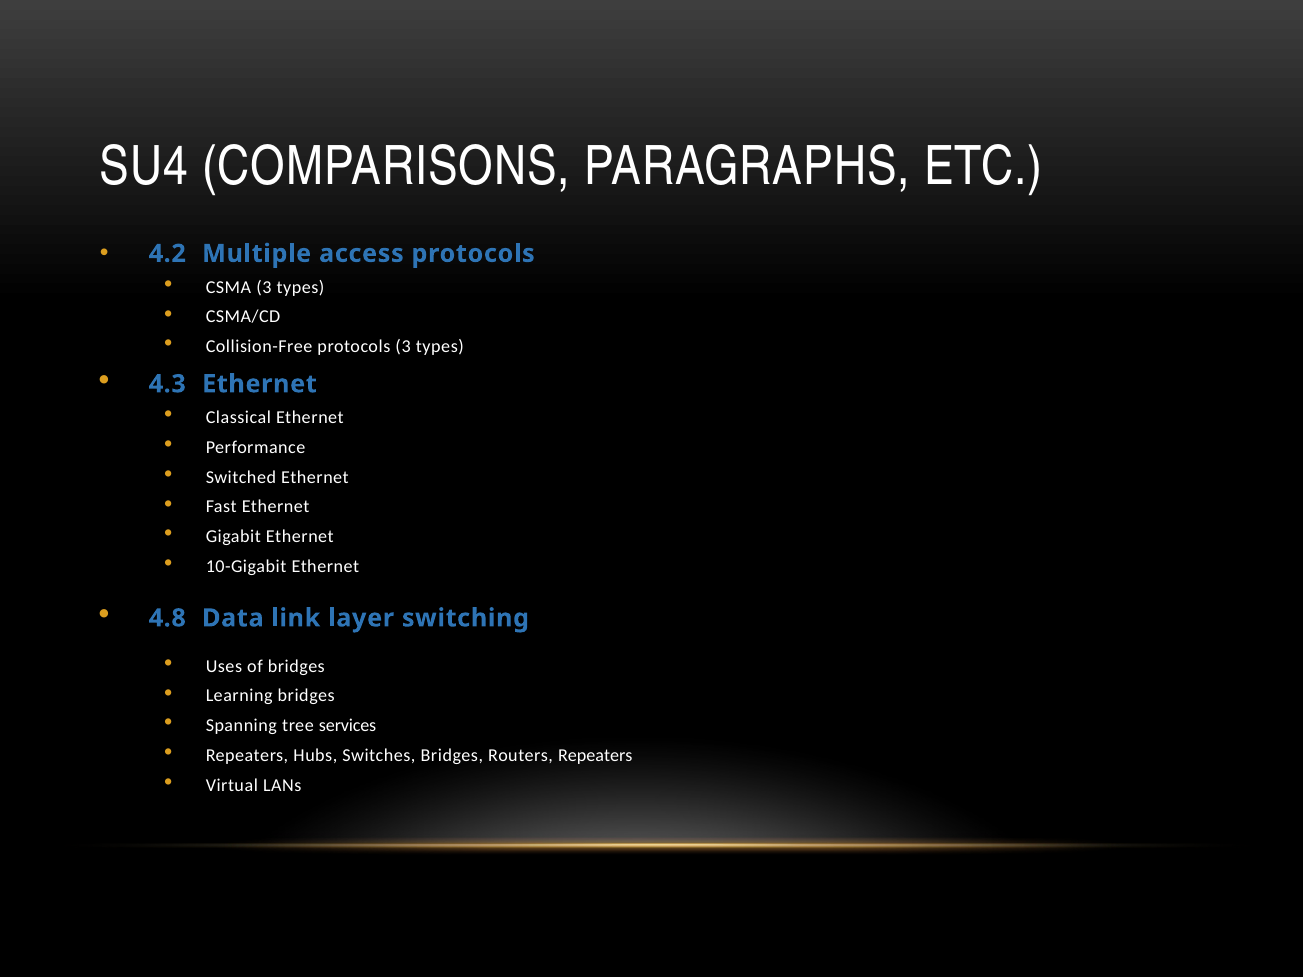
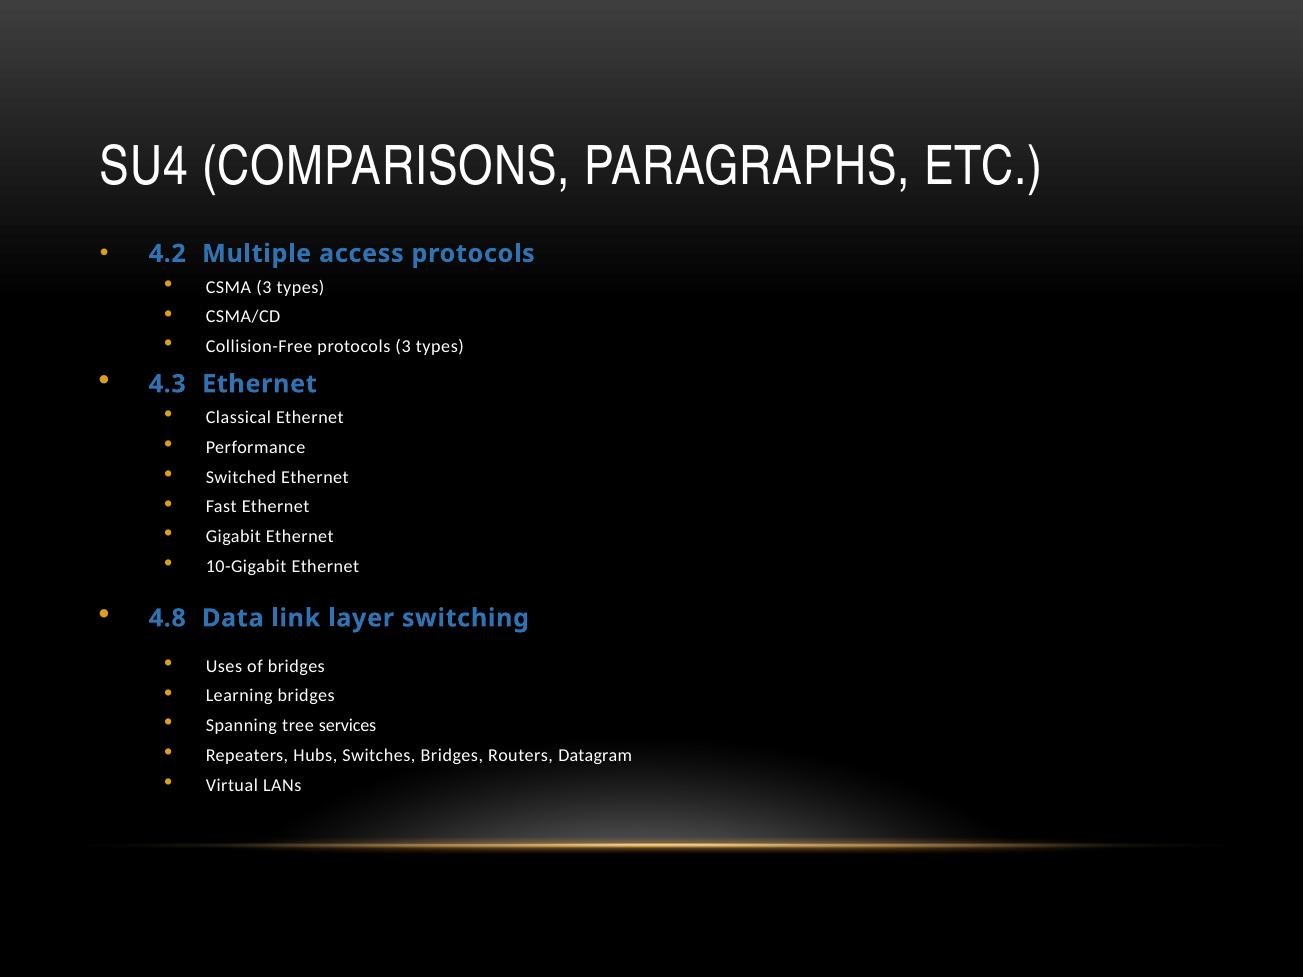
Routers Repeaters: Repeaters -> Datagram (595, 756)
